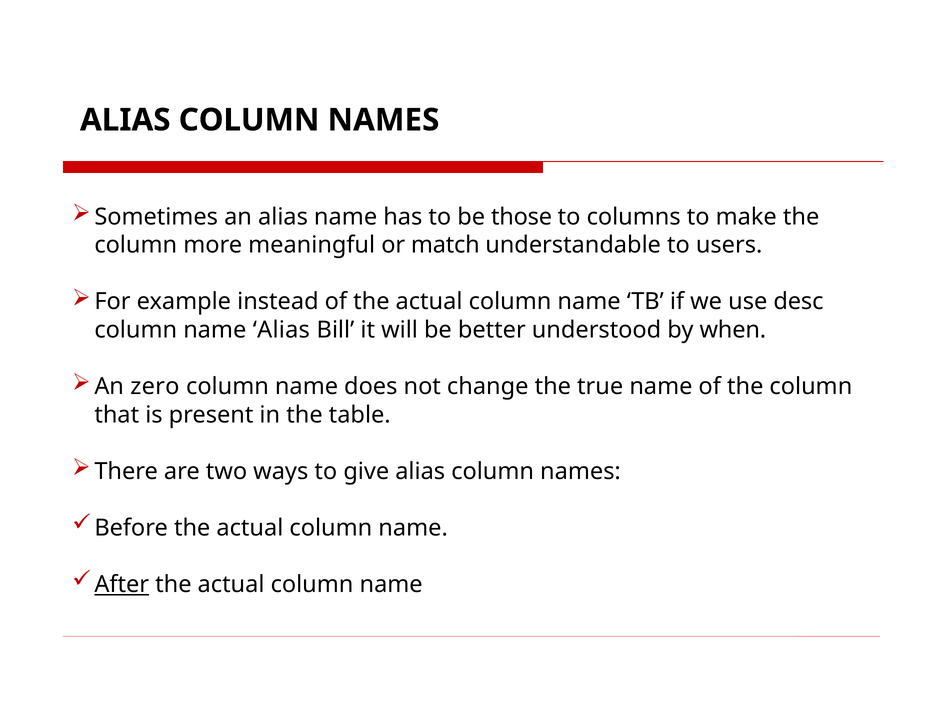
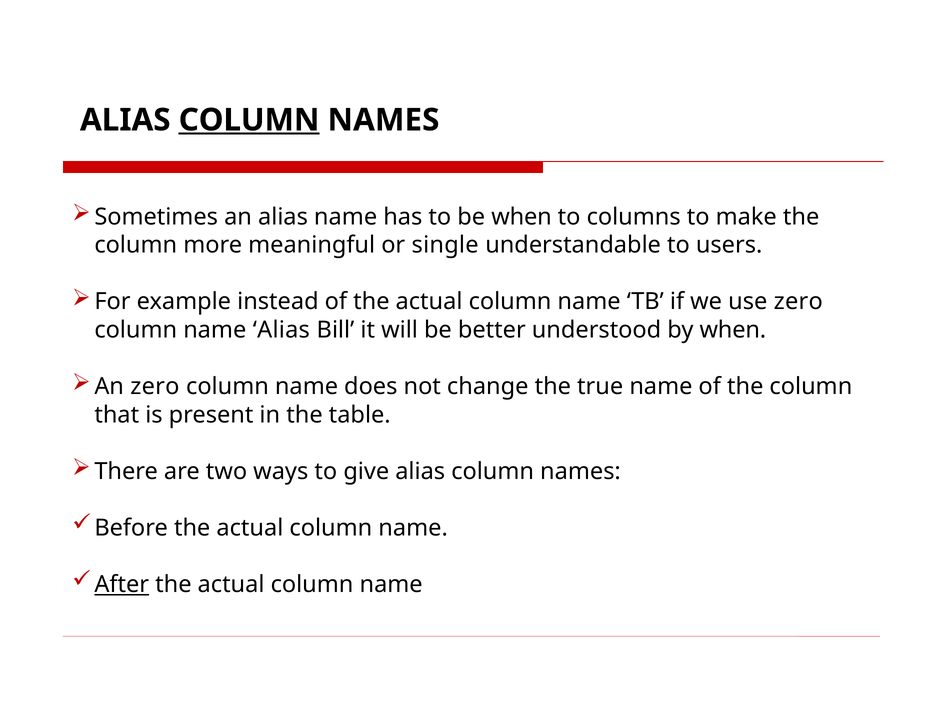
COLUMN underline: none -> present (249, 120)
be those: those -> when (522, 217)
match: match -> single (445, 245)
use desc: desc -> zero (798, 302)
